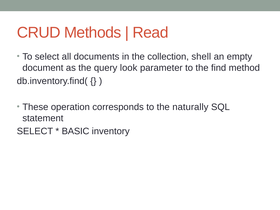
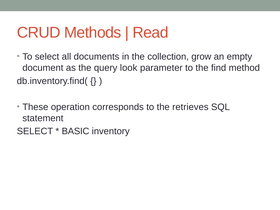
shell: shell -> grow (201, 57)
naturally: naturally -> retrieves (190, 107)
